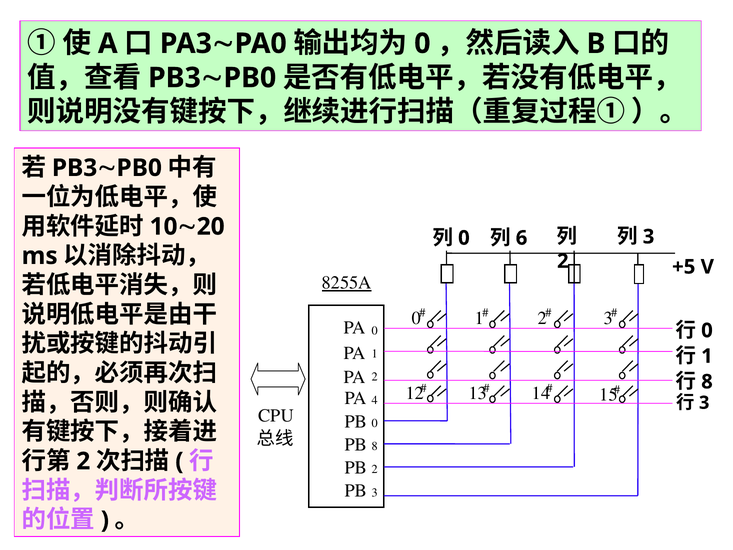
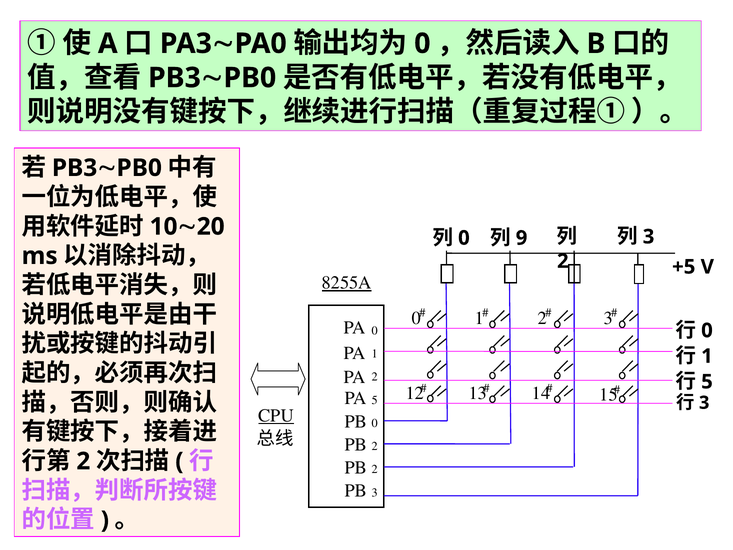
6: 6 -> 9 (522, 238)
8: 8 -> 5 (707, 382)
PA 4: 4 -> 5 (375, 400)
CPU underline: none -> present (276, 415)
8: 8 -> 2 (375, 446)
